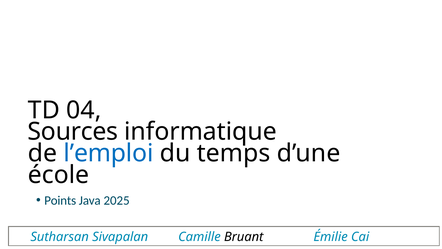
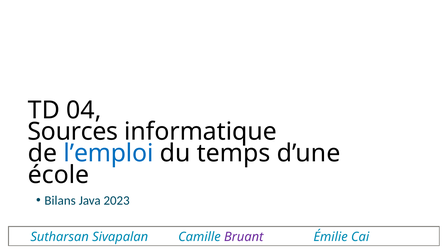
Points: Points -> Bilans (60, 200)
2025: 2025 -> 2023 (117, 200)
Bruant colour: black -> purple (244, 237)
